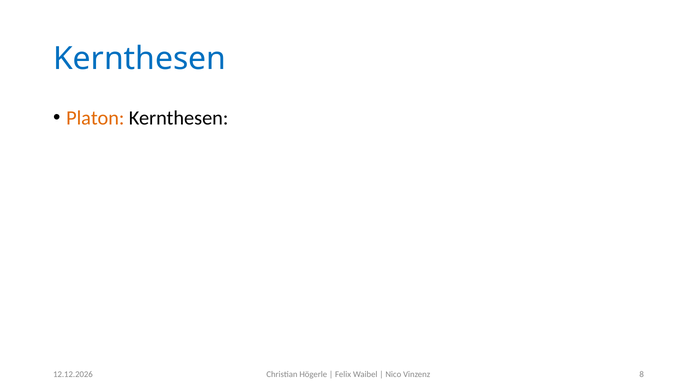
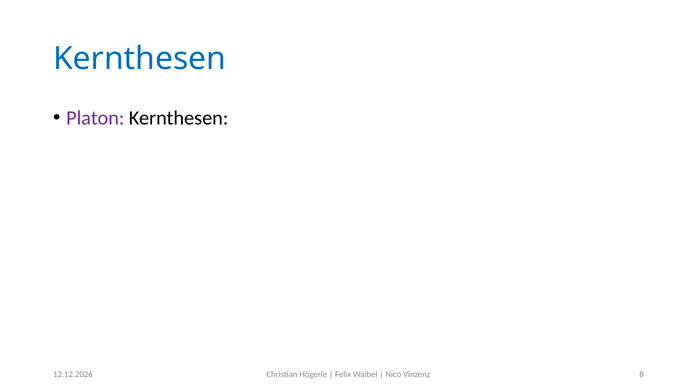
Platon colour: orange -> purple (95, 118)
